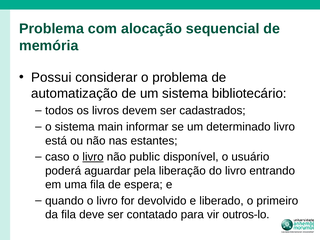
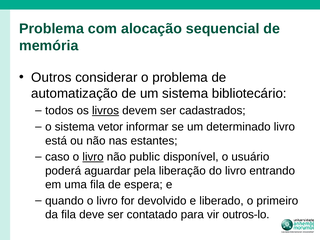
Possui: Possui -> Outros (51, 78)
livros underline: none -> present (106, 111)
main: main -> vetor (110, 127)
